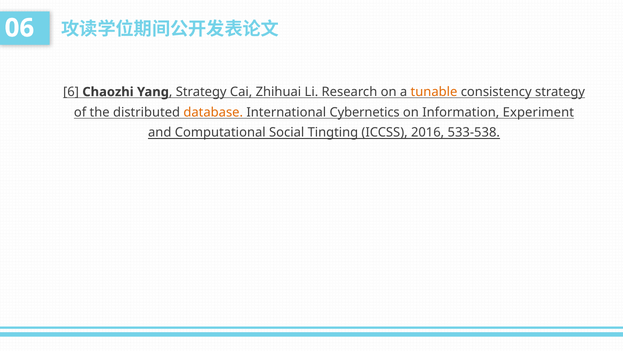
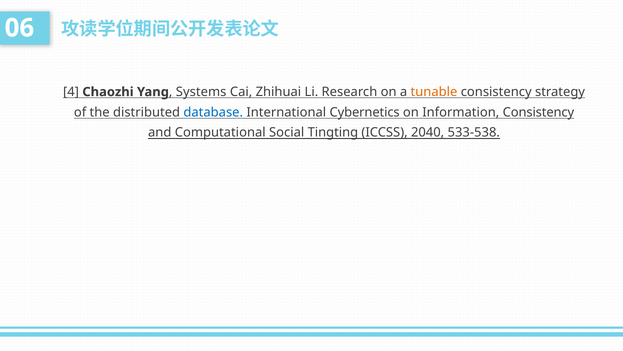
6: 6 -> 4 (71, 92)
Strategy: Strategy -> Systems (201, 92)
database colour: orange -> blue (213, 112)
Information Experiment: Experiment -> Consistency (538, 112)
2016: 2016 -> 2040 (428, 132)
